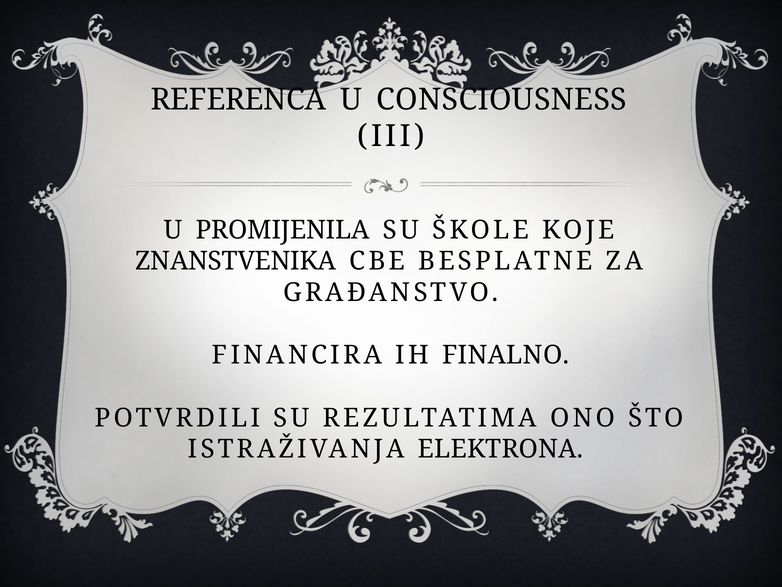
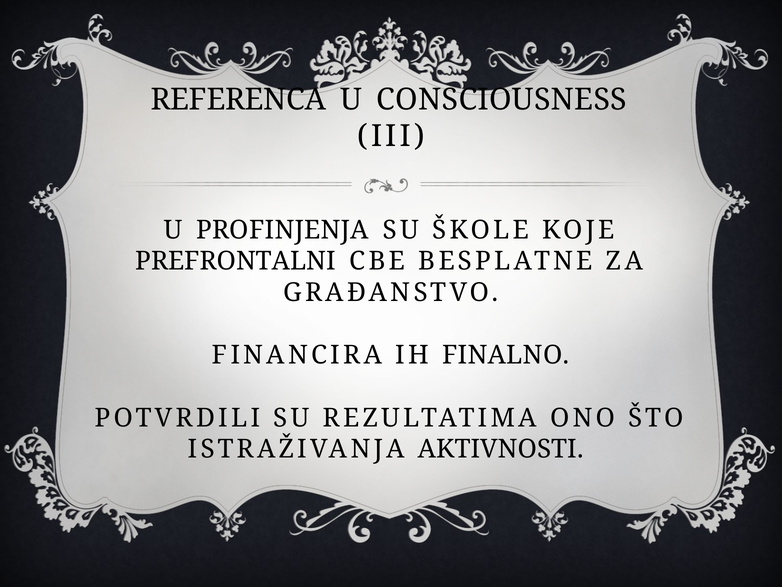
PROMIJENILA: PROMIJENILA -> PROFINJENJA (282, 230)
ZNANSTVENIKA: ZNANSTVENIKA -> PREFRONTALNI (236, 261)
ELEKTRONA: ELEKTRONA -> AKTIVNOSTI (501, 449)
